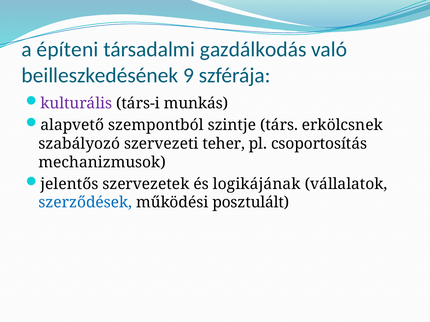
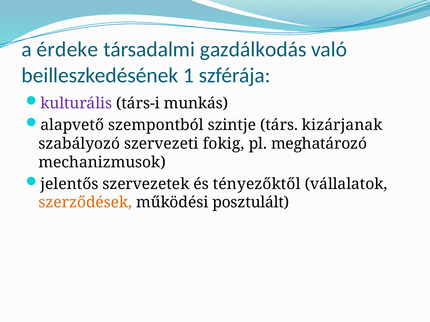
építeni: építeni -> érdeke (67, 50)
9: 9 -> 1 (189, 75)
erkölcsnek: erkölcsnek -> kizárjanak (342, 125)
teher: teher -> fokig (224, 144)
csoportosítás: csoportosítás -> meghatározó (319, 144)
logikájának: logikájának -> tényezőktől (257, 184)
szerződések colour: blue -> orange (85, 203)
